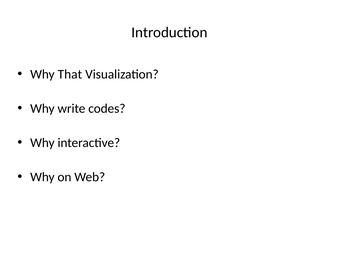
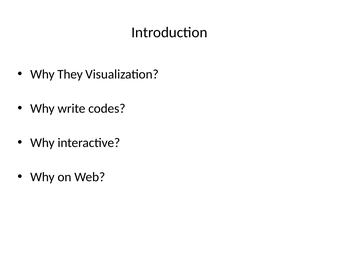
That: That -> They (70, 74)
